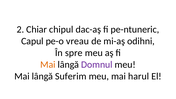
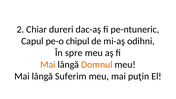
chipul: chipul -> dureri (61, 29)
vreau: vreau -> chipul (78, 41)
Domnul colour: purple -> orange (97, 65)
harul: harul -> puţin (139, 76)
